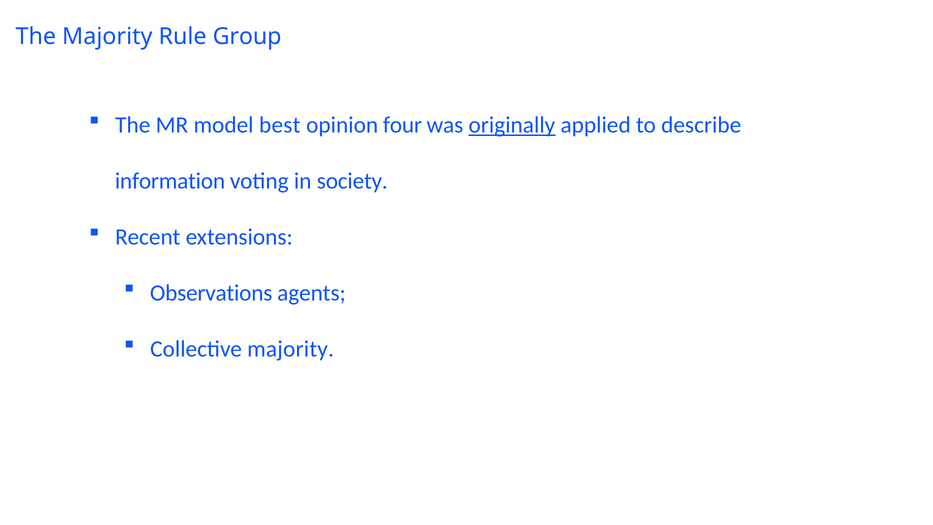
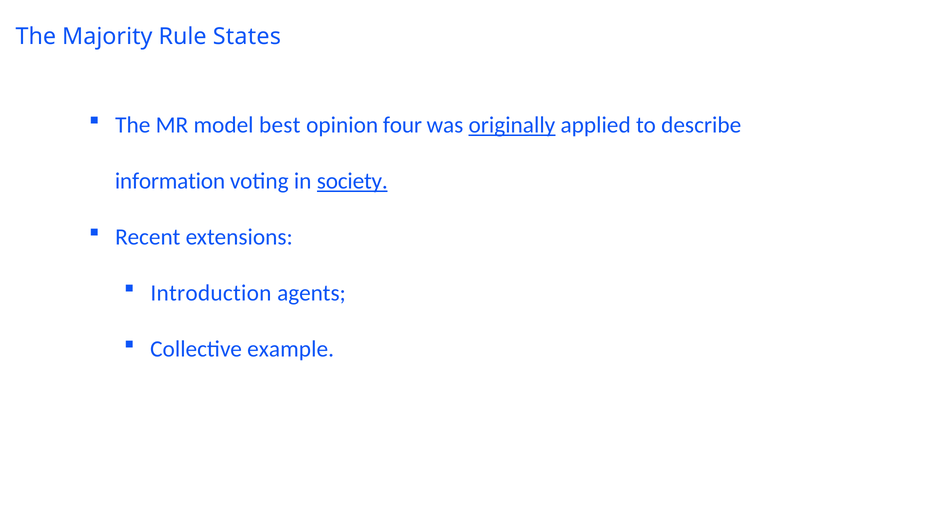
Group: Group -> States (247, 37)
society underline: none -> present (352, 181)
Observations: Observations -> Introduction (211, 293)
Collective majority: majority -> example (291, 349)
